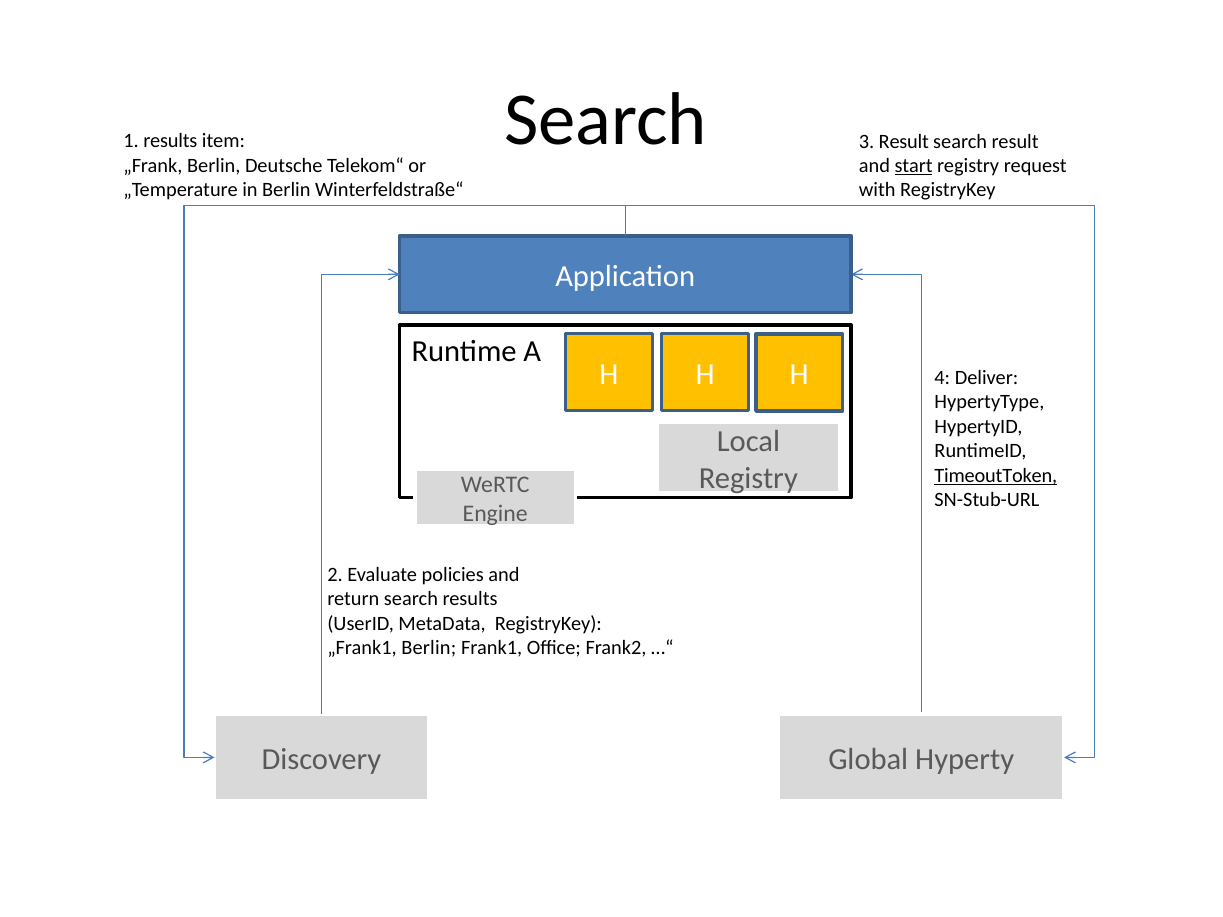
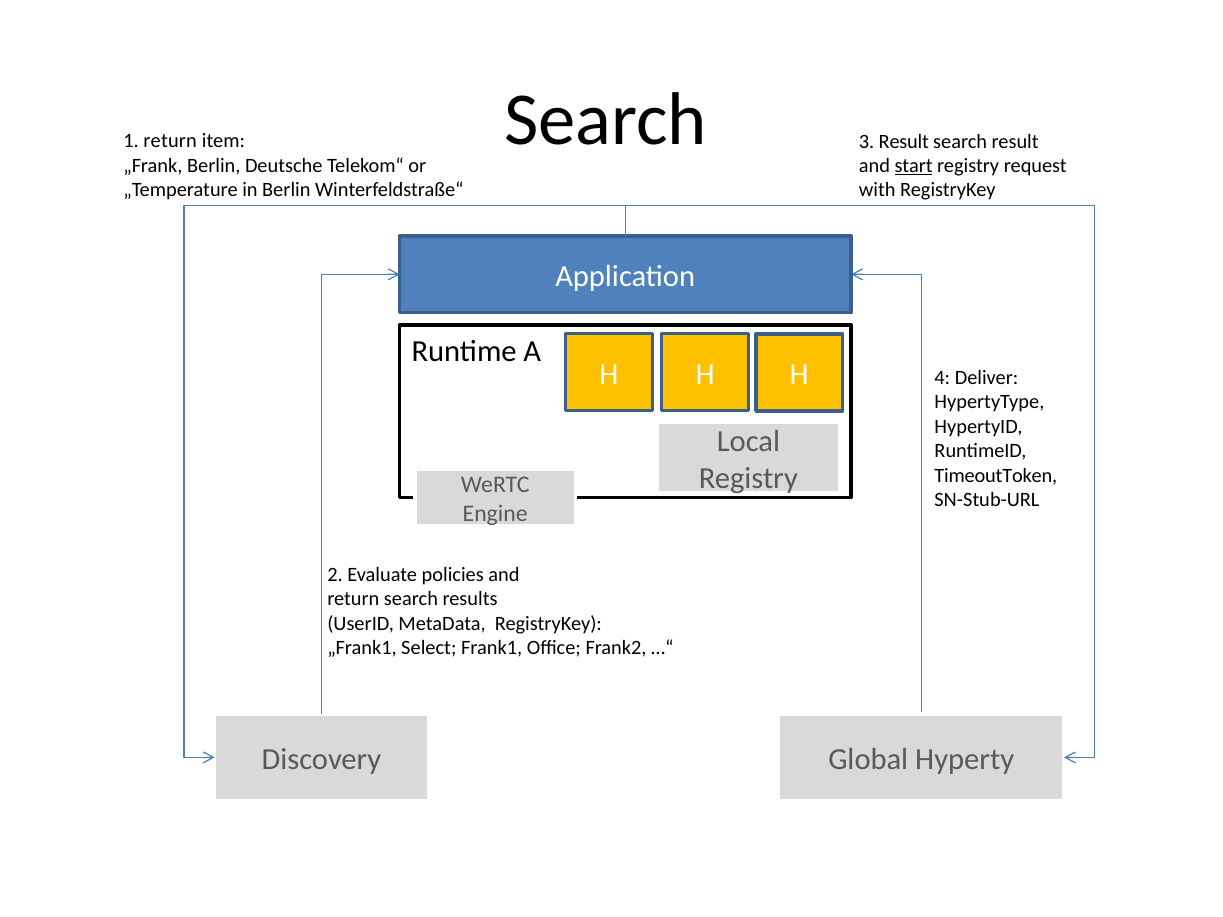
1 results: results -> return (170, 141)
TimeoutToken underline: present -> none (996, 476)
„Frank1 Berlin: Berlin -> Select (429, 648)
